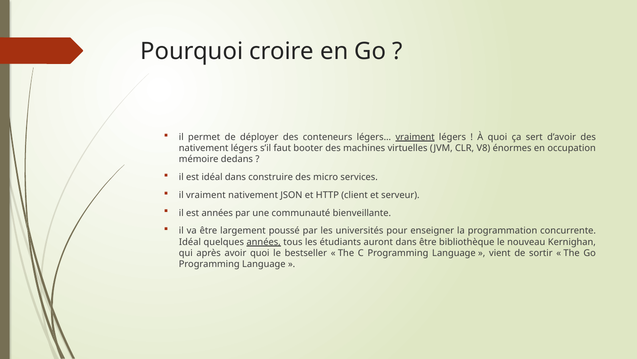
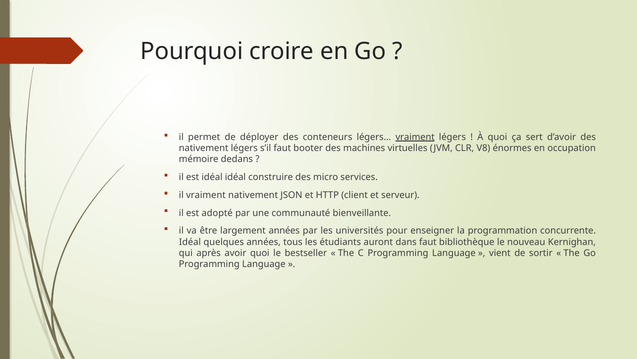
idéal dans: dans -> idéal (235, 177)
est années: années -> adopté (217, 213)
largement poussé: poussé -> années (284, 230)
années underline: present -> none (264, 242)
dans être: être -> faut (428, 242)
